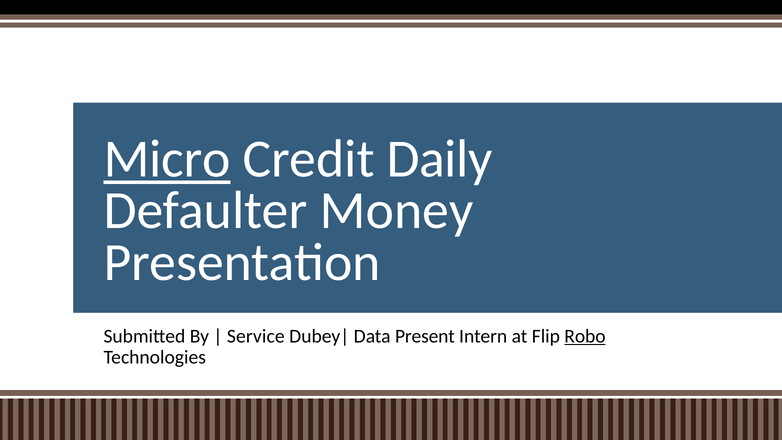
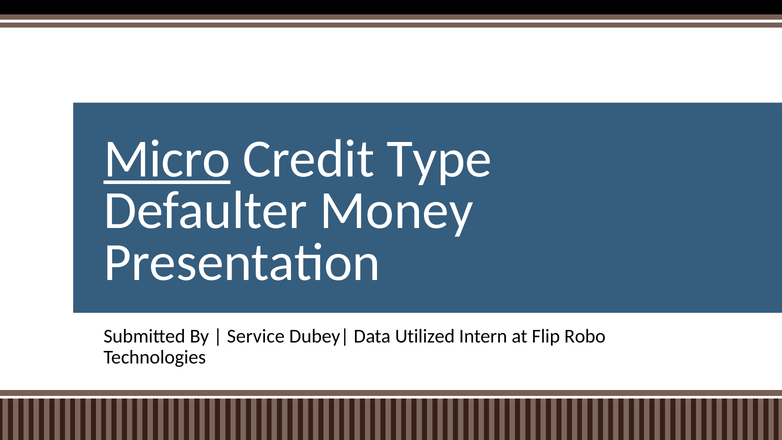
Daily: Daily -> Type (439, 159)
Present: Present -> Utilized (425, 336)
Robo underline: present -> none (585, 336)
